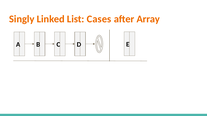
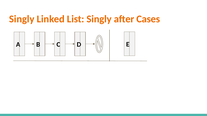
List Cases: Cases -> Singly (99, 19)
Array: Array -> Cases (148, 19)
